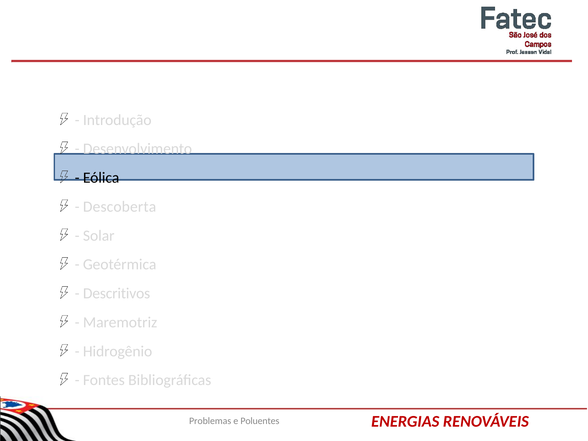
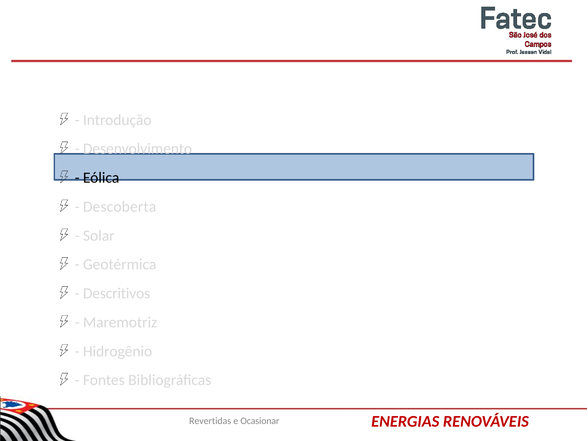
Problemas: Problemas -> Revertidas (210, 421)
Poluentes: Poluentes -> Ocasionar (260, 421)
